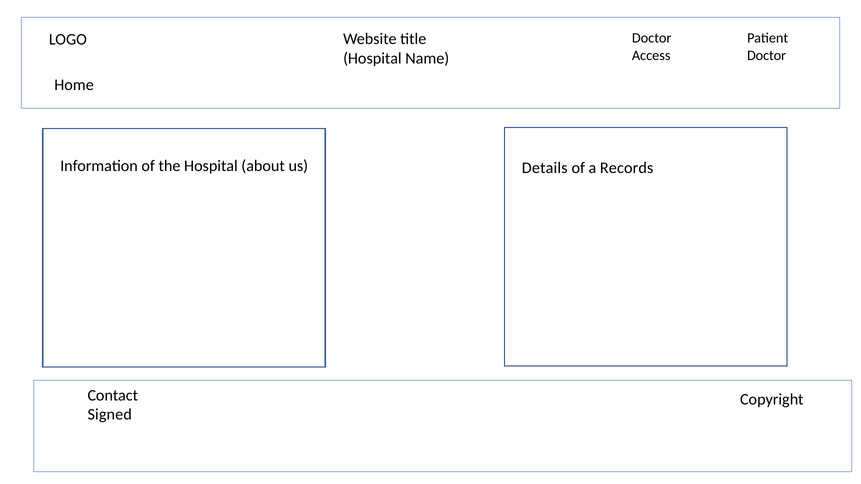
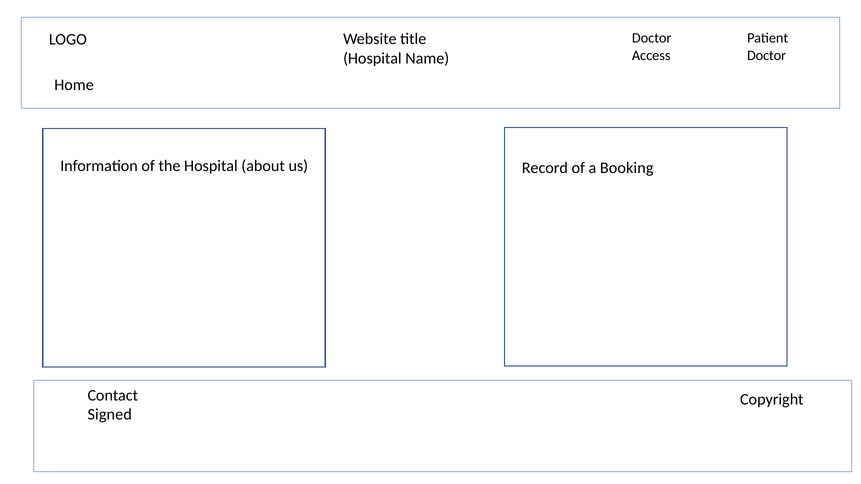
Details: Details -> Record (545, 168)
Records: Records -> Booking (627, 168)
